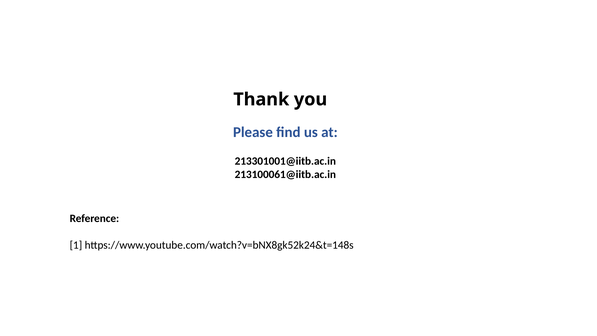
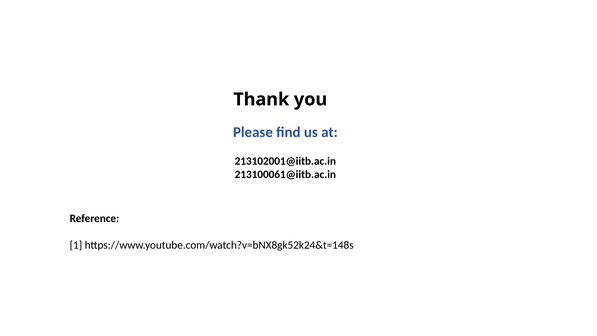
213301001@iitb.ac.in: 213301001@iitb.ac.in -> 213102001@iitb.ac.in (285, 161)
